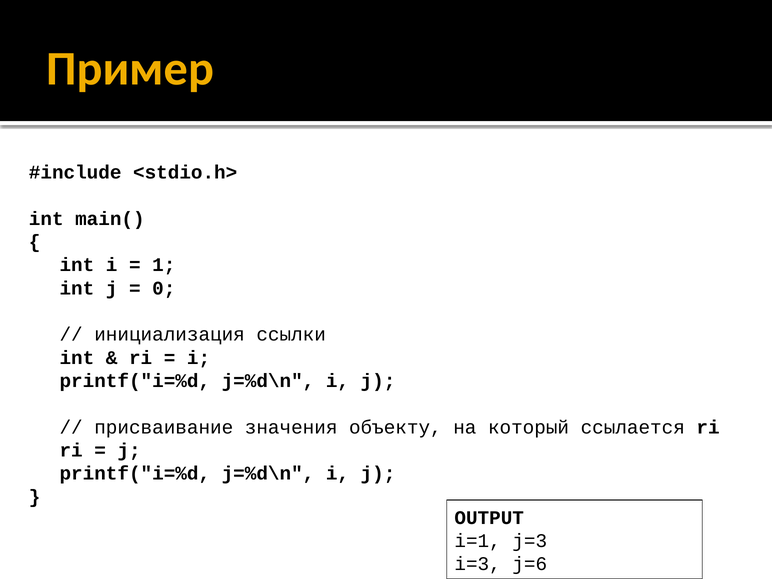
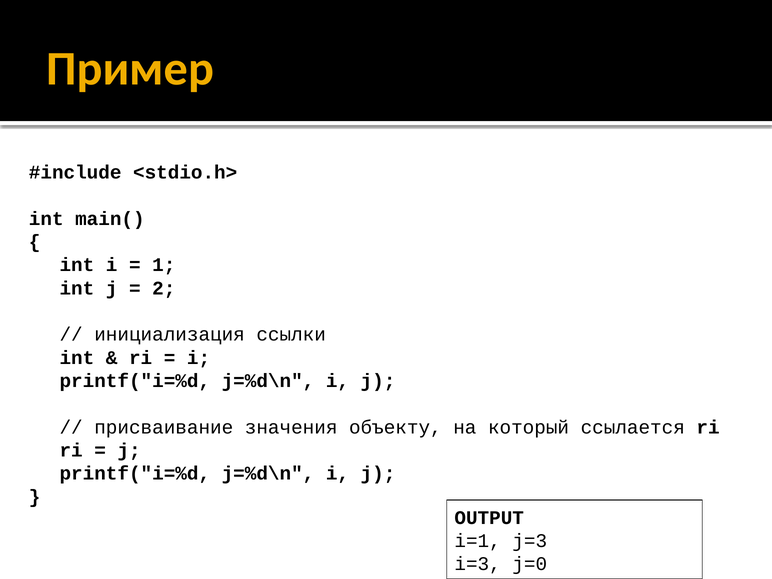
0: 0 -> 2 (164, 288)
j=6: j=6 -> j=0 (530, 564)
